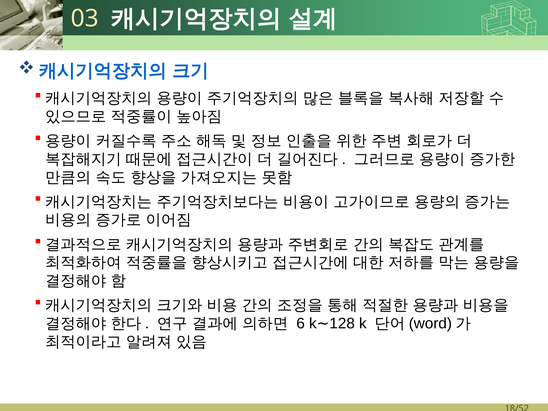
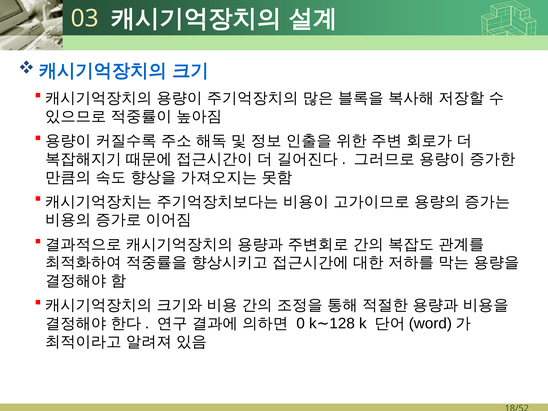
6: 6 -> 0 (301, 323)
